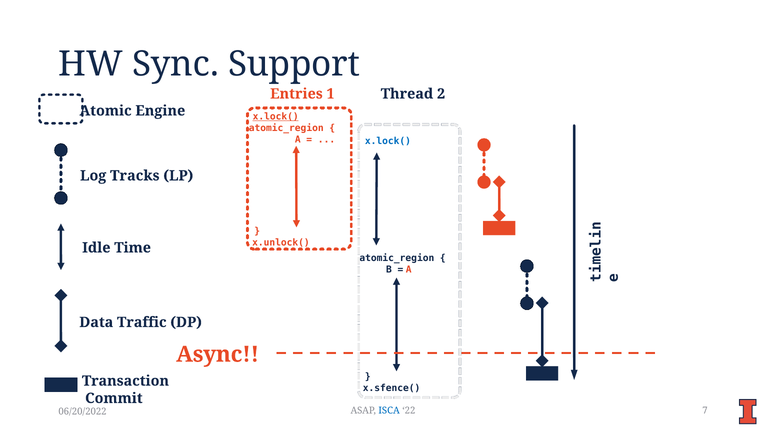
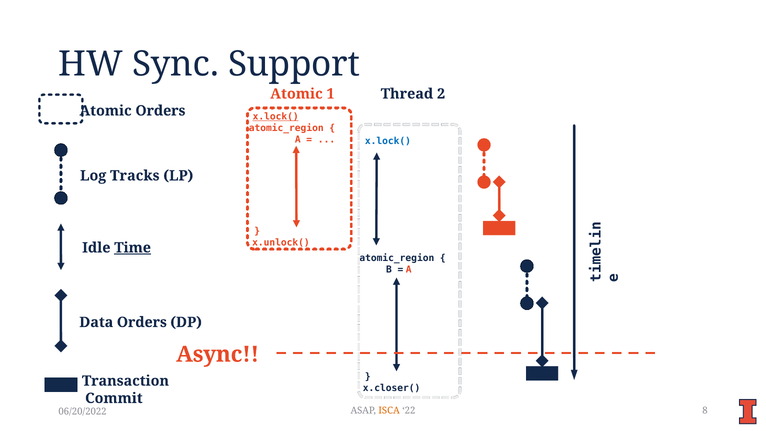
Entries: Entries -> Atomic (296, 94)
Atomic Engine: Engine -> Orders (160, 111)
Time underline: none -> present (133, 248)
Data Traffic: Traffic -> Orders (142, 322)
x.sfence(: x.sfence( -> x.closer( (392, 388)
ISCA colour: blue -> orange (389, 411)
7: 7 -> 8 (705, 411)
